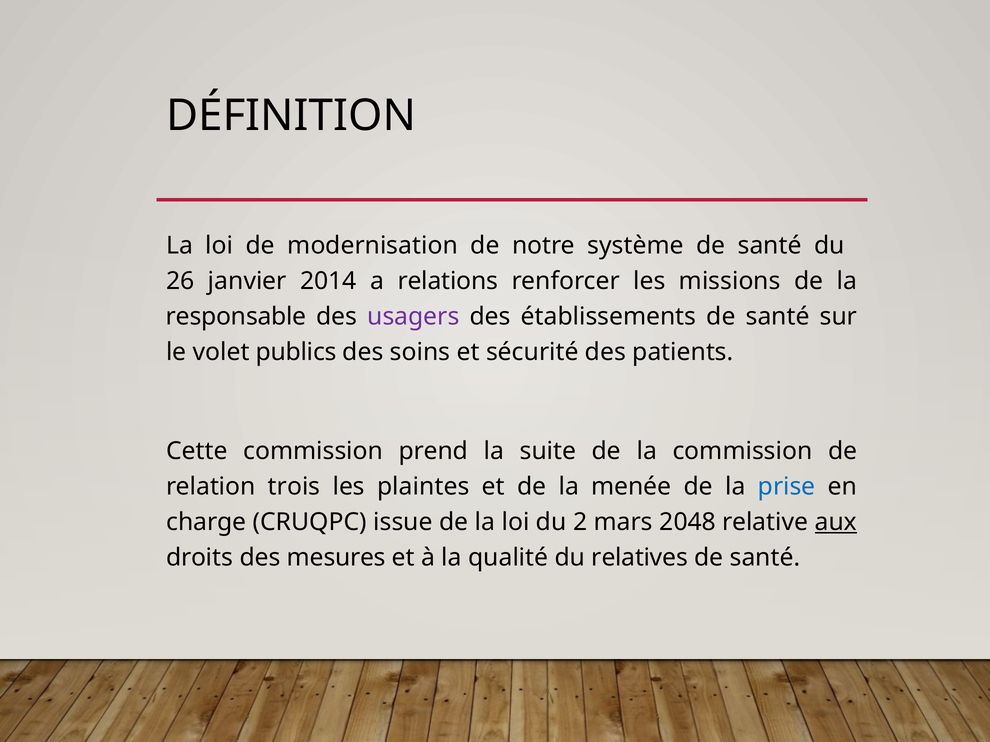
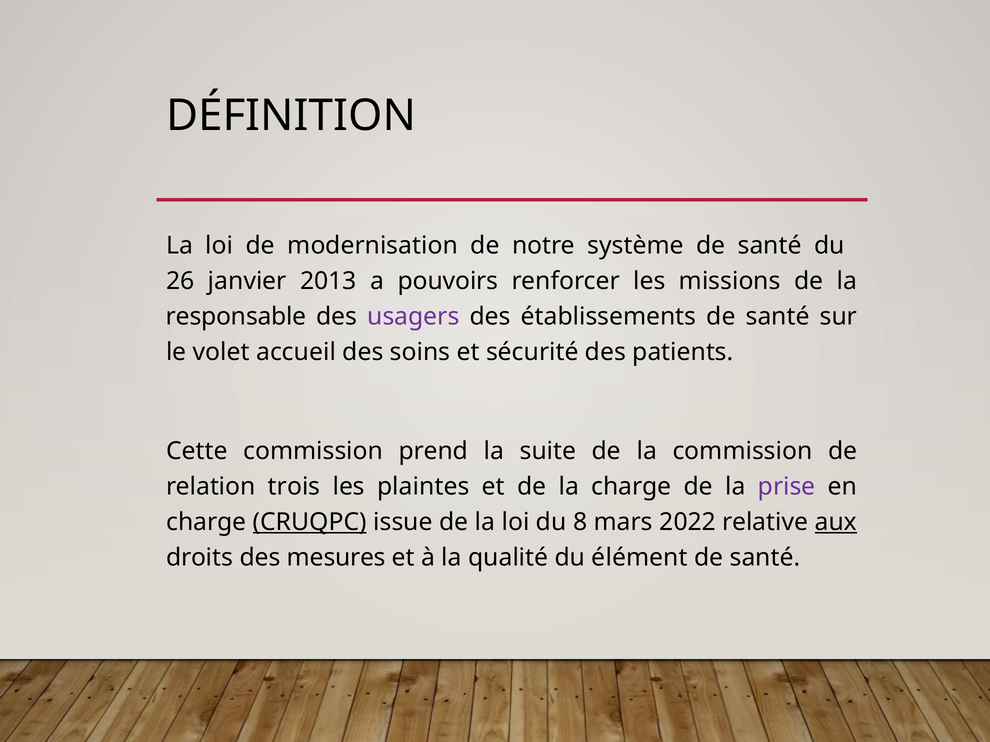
2014: 2014 -> 2013 (328, 281)
relations: relations -> pouvoirs (448, 281)
publics: publics -> accueil (296, 353)
la menée: menée -> charge (631, 487)
prise colour: blue -> purple (787, 487)
CRUQPC underline: none -> present (310, 523)
2: 2 -> 8 (580, 523)
2048: 2048 -> 2022 (688, 523)
relatives: relatives -> élément (640, 558)
